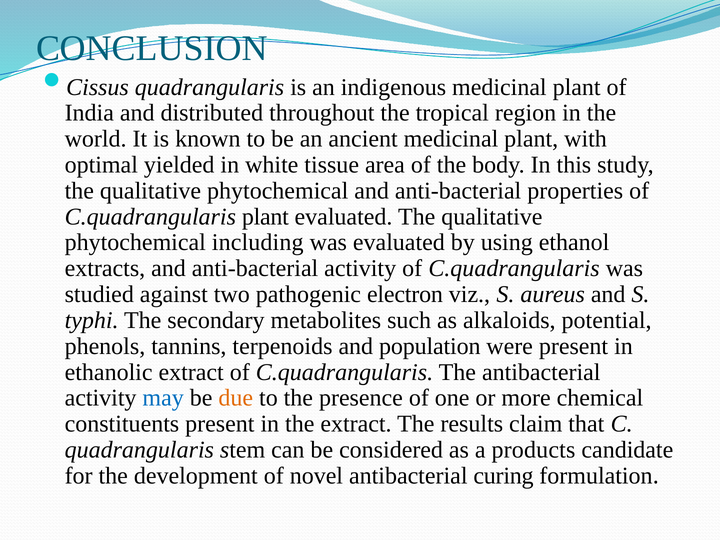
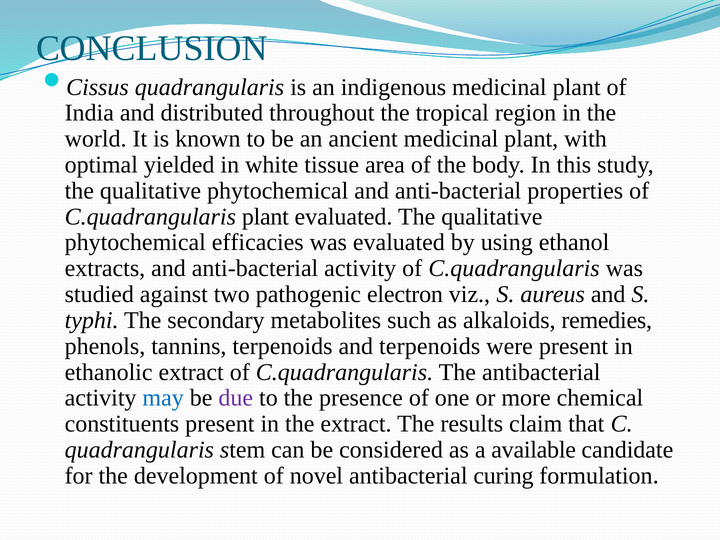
including: including -> efficacies (258, 243)
potential: potential -> remedies (607, 320)
and population: population -> terpenoids (430, 346)
due colour: orange -> purple (236, 398)
products: products -> available (534, 450)
